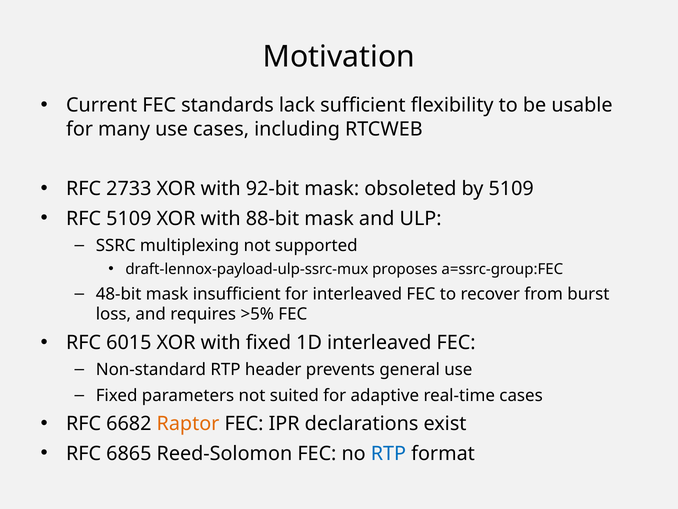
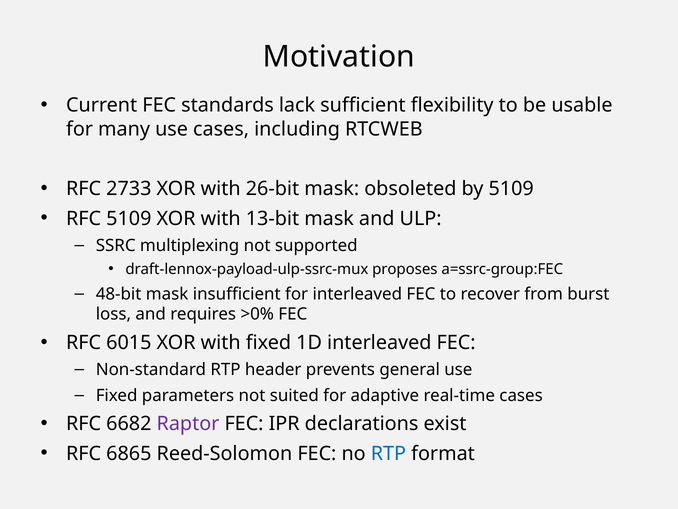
92-bit: 92-bit -> 26-bit (273, 189)
88-bit: 88-bit -> 13-bit (273, 218)
>5%: >5% -> >0% (257, 314)
Raptor colour: orange -> purple (188, 423)
